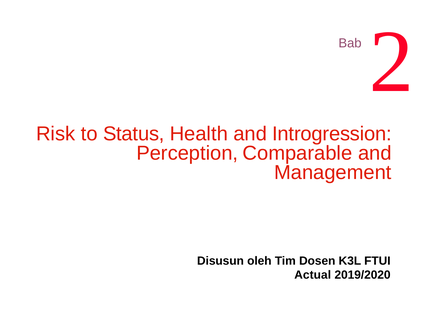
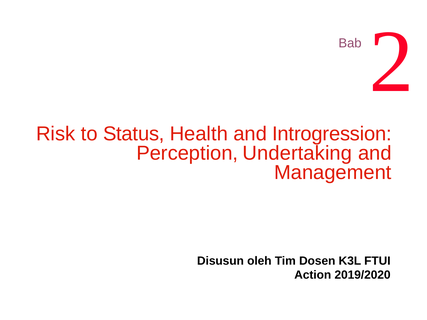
Comparable: Comparable -> Undertaking (297, 153)
Actual: Actual -> Action (313, 275)
